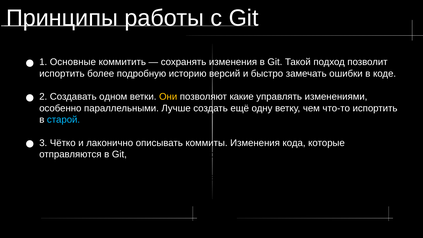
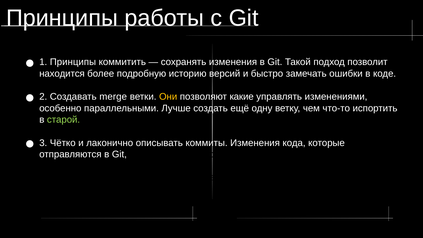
1 Основные: Основные -> Принципы (73, 62)
испортить: испортить -> находится (62, 74)
одном: одном -> merge (113, 97)
старой colour: light blue -> light green (64, 120)
